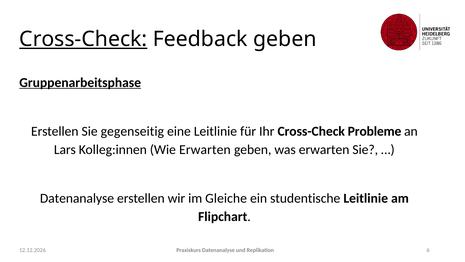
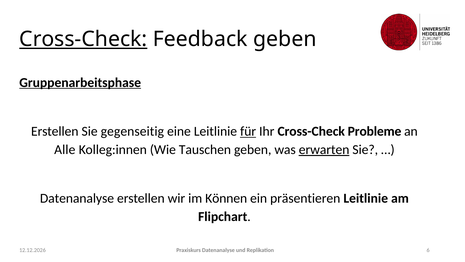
für underline: none -> present (248, 131)
Lars: Lars -> Alle (65, 149)
Wie Erwarten: Erwarten -> Tauschen (205, 149)
erwarten underline: none -> present (324, 149)
Gleiche: Gleiche -> Können (226, 198)
studentische: studentische -> präsentieren (305, 198)
